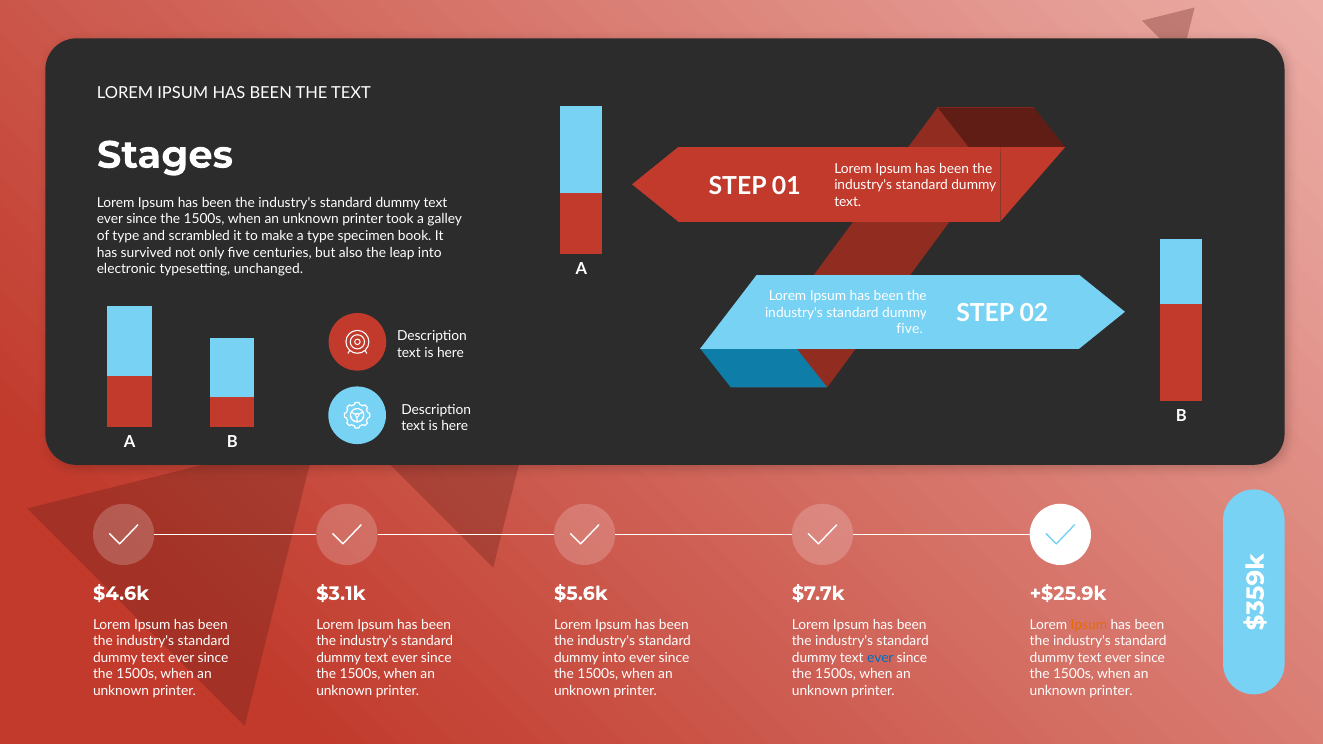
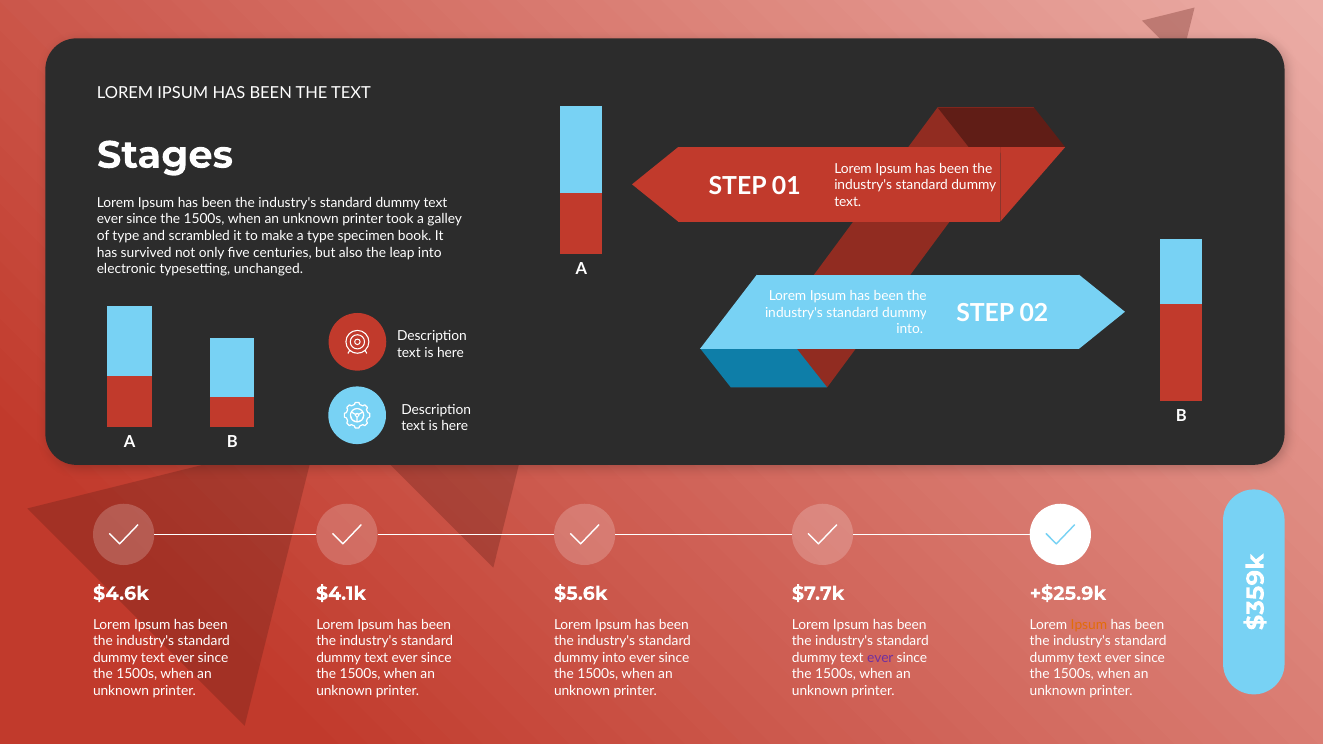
five: five -> into (910, 329)
$3.1k: $3.1k -> $4.1k (341, 594)
ever colour: blue -> purple (880, 658)
